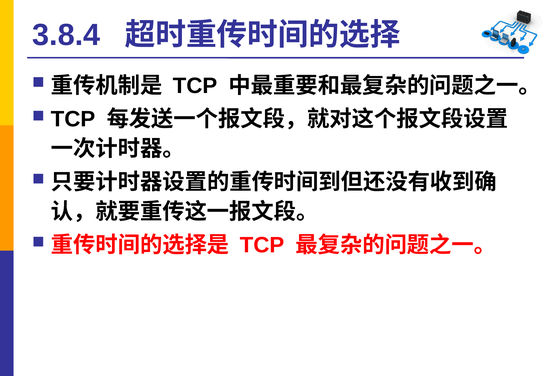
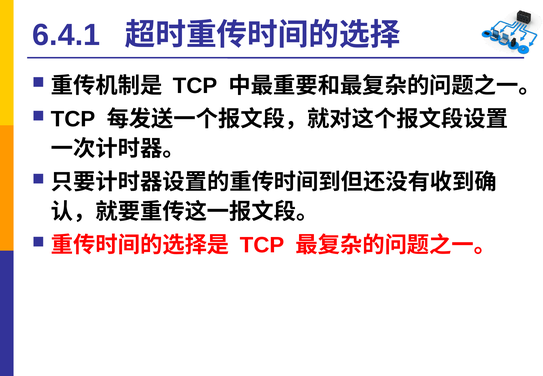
3.8.4: 3.8.4 -> 6.4.1 (66, 35)
